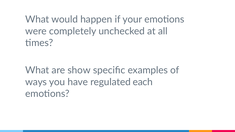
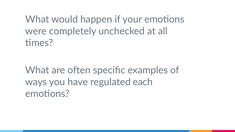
show: show -> often (79, 70)
